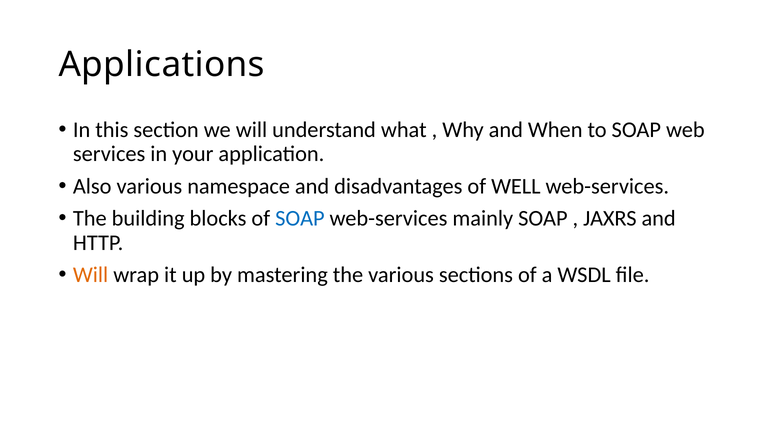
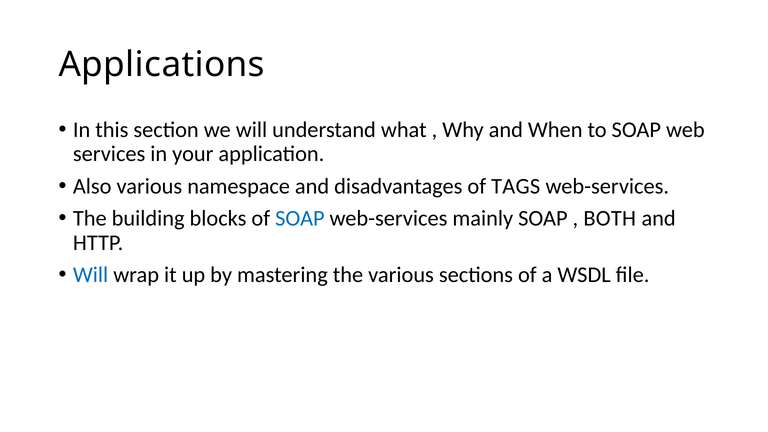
WELL: WELL -> TAGS (516, 186)
JAXRS: JAXRS -> BOTH (610, 218)
Will colour: orange -> blue (91, 275)
